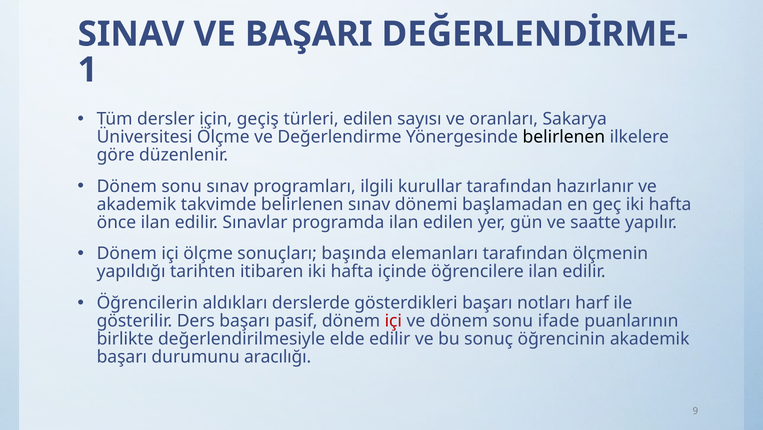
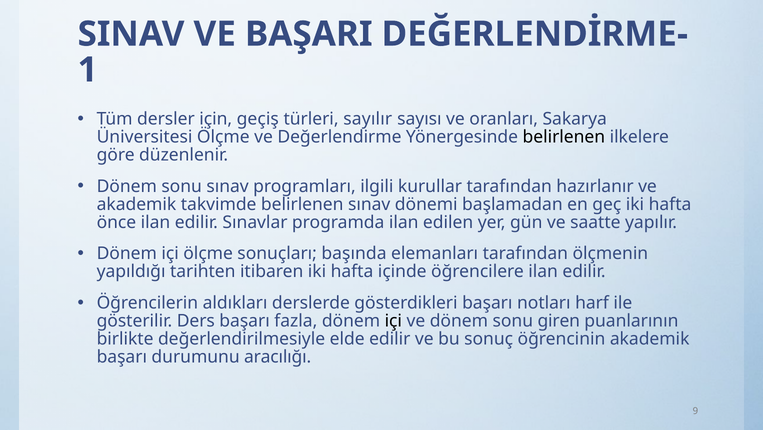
türleri edilen: edilen -> sayılır (368, 119)
pasif: pasif -> fazla (296, 320)
içi colour: red -> black (393, 320)
ifade: ifade -> giren (559, 320)
